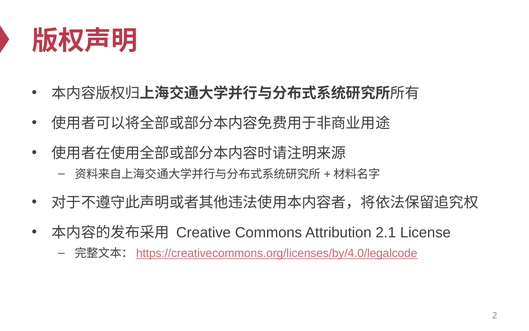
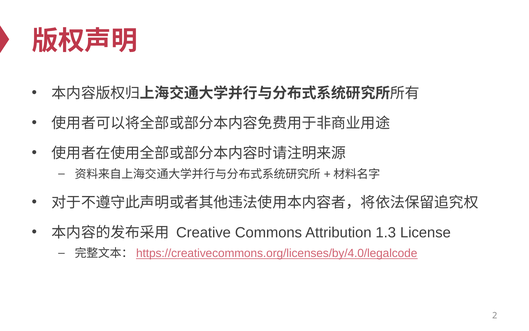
2.1: 2.1 -> 1.3 (386, 232)
